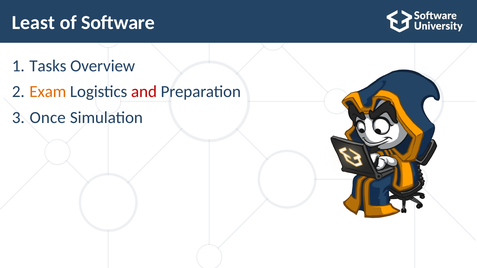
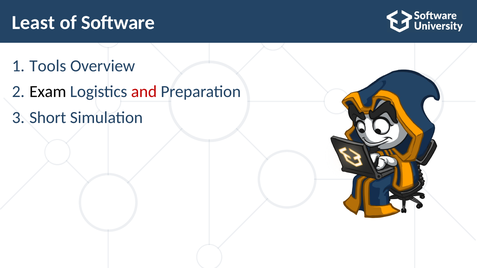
Tasks: Tasks -> Tools (48, 66)
Exam colour: orange -> black (48, 92)
Once: Once -> Short (48, 118)
